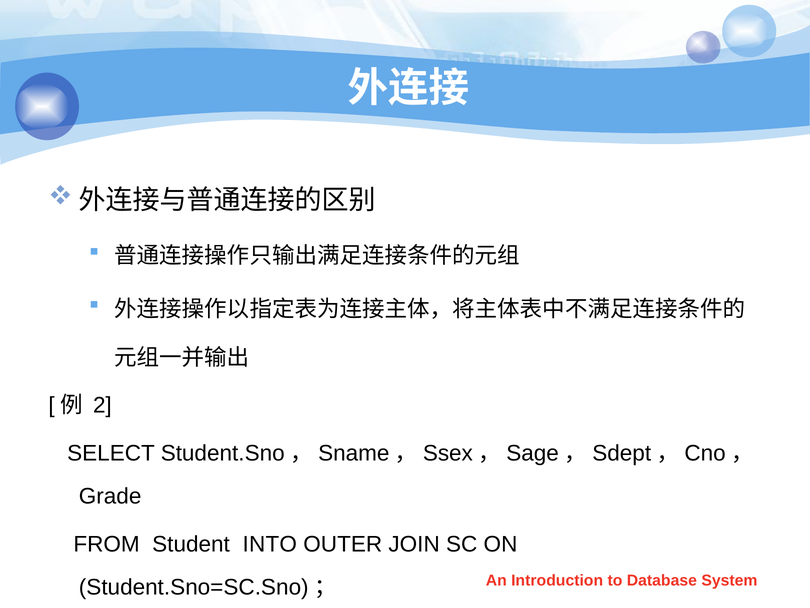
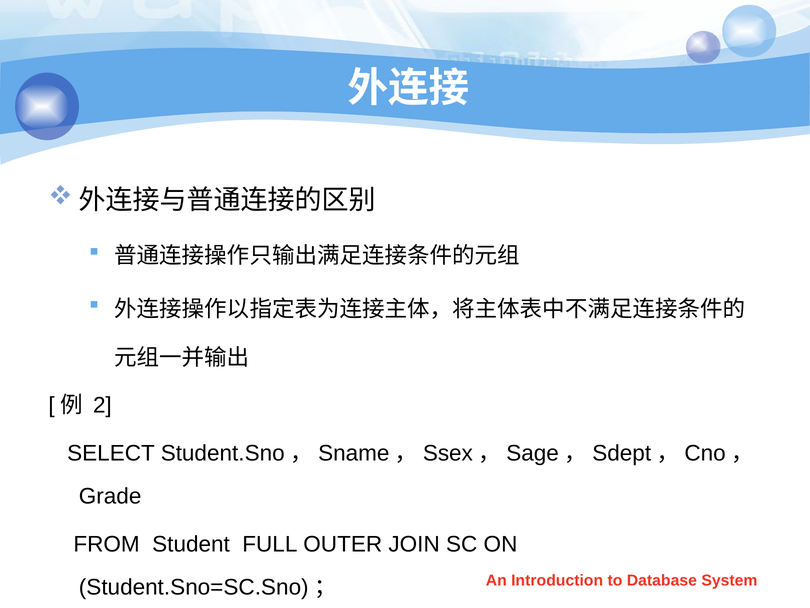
INTO: INTO -> FULL (270, 544)
